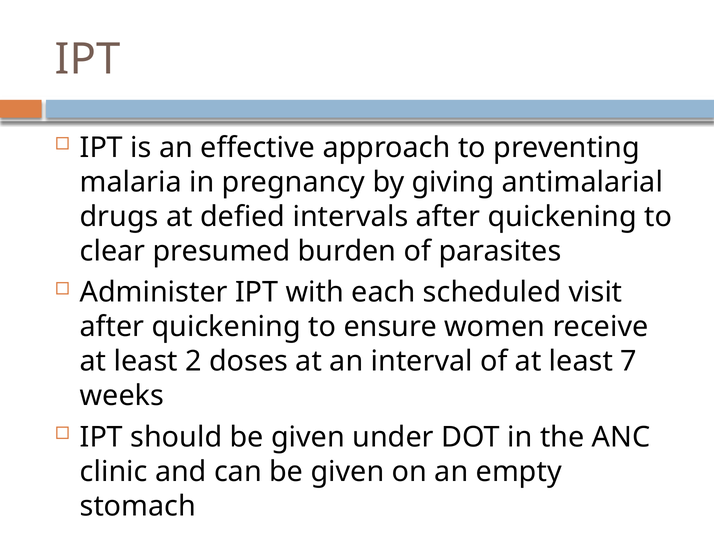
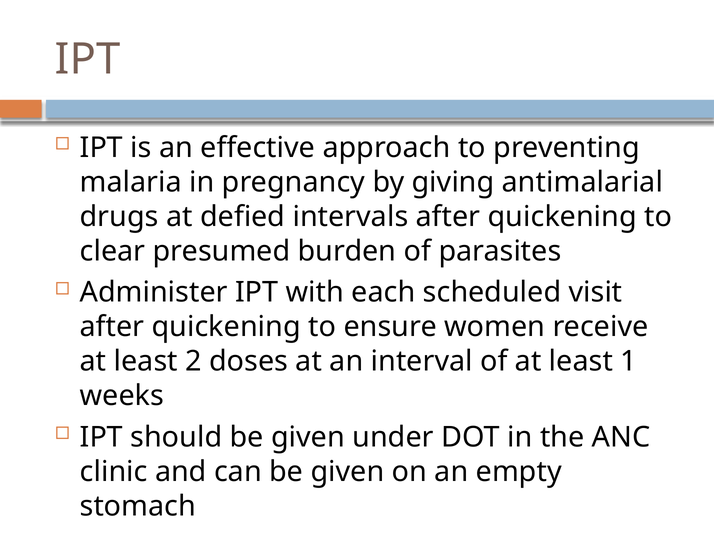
7: 7 -> 1 (629, 362)
